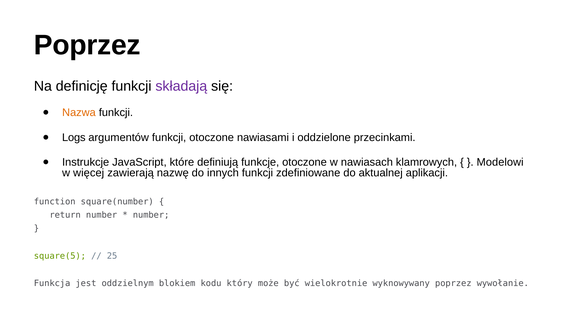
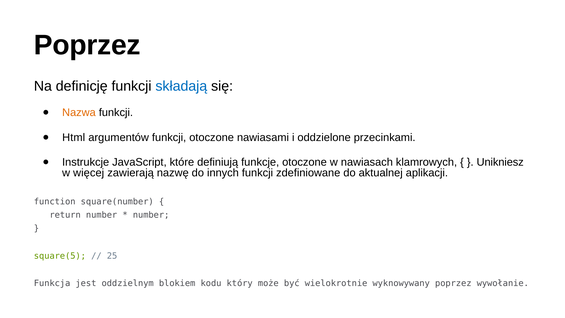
składają colour: purple -> blue (181, 86)
Logs: Logs -> Html (74, 137)
Modelowi: Modelowi -> Unikniesz (500, 162)
